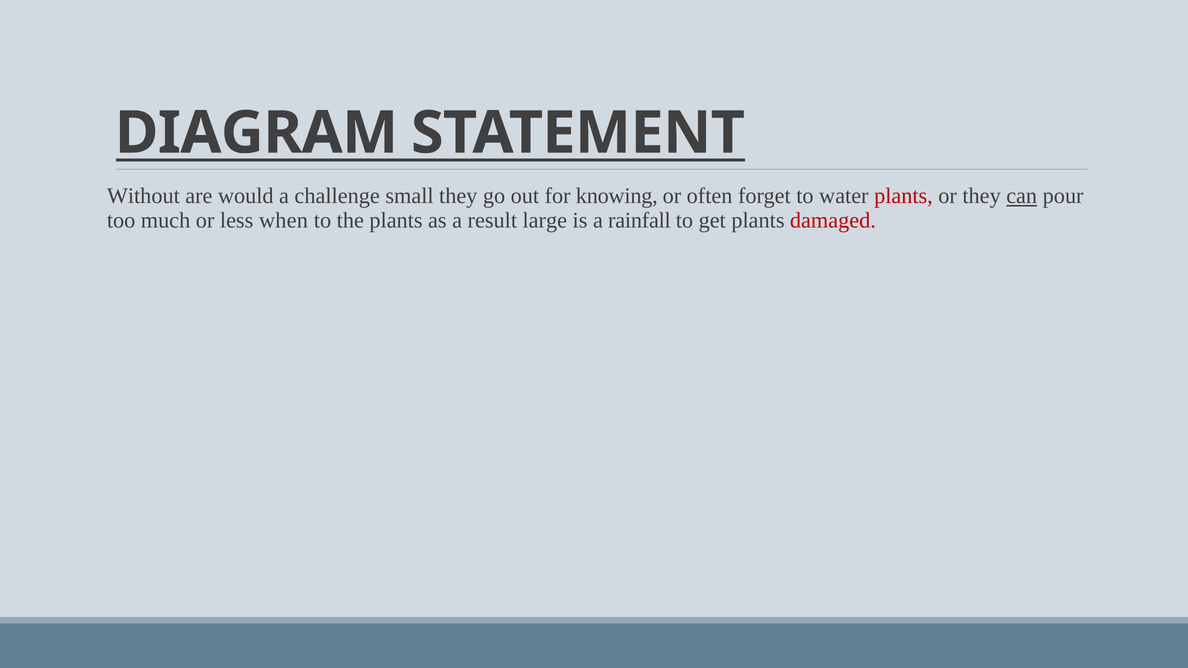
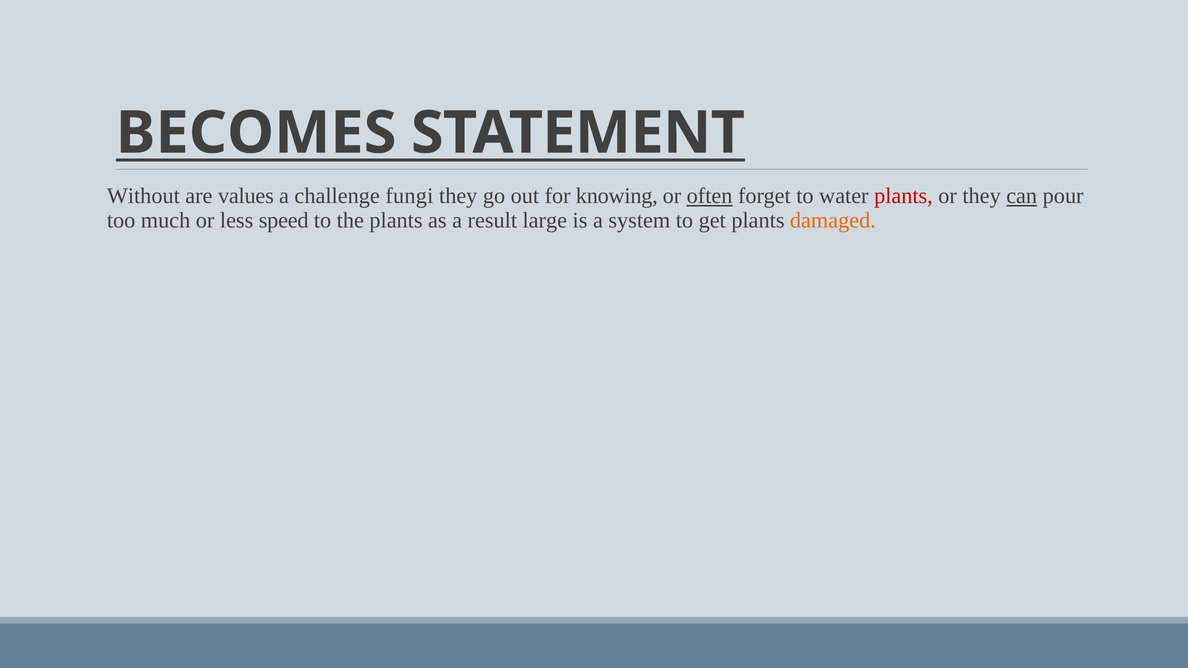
DIAGRAM: DIAGRAM -> BECOMES (256, 133)
would: would -> values (246, 196)
small: small -> fungi (409, 196)
often underline: none -> present (710, 196)
when: when -> speed (284, 220)
rainfall: rainfall -> system (639, 220)
damaged colour: red -> orange (833, 220)
